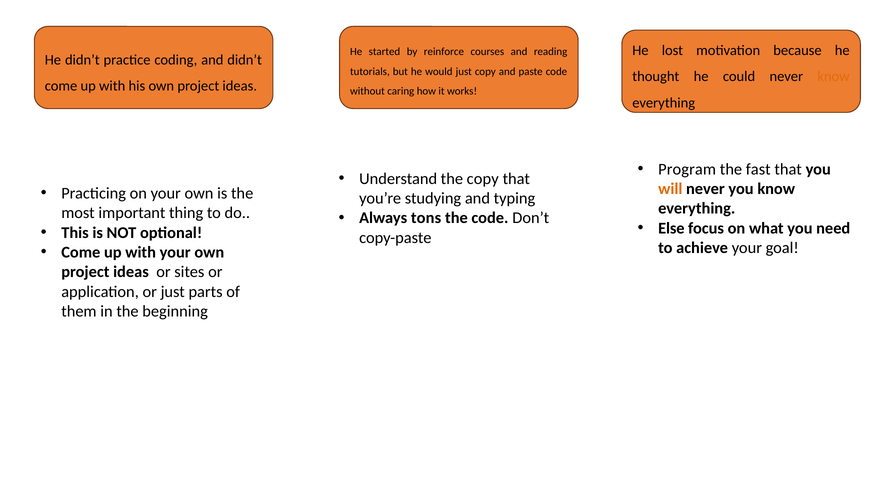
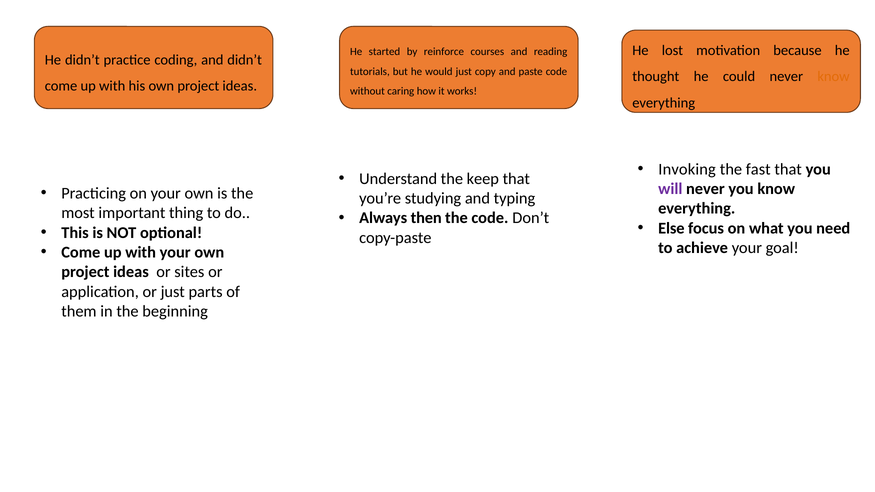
Program: Program -> Invoking (687, 169)
the copy: copy -> keep (483, 179)
will colour: orange -> purple (670, 189)
tons: tons -> then (426, 218)
